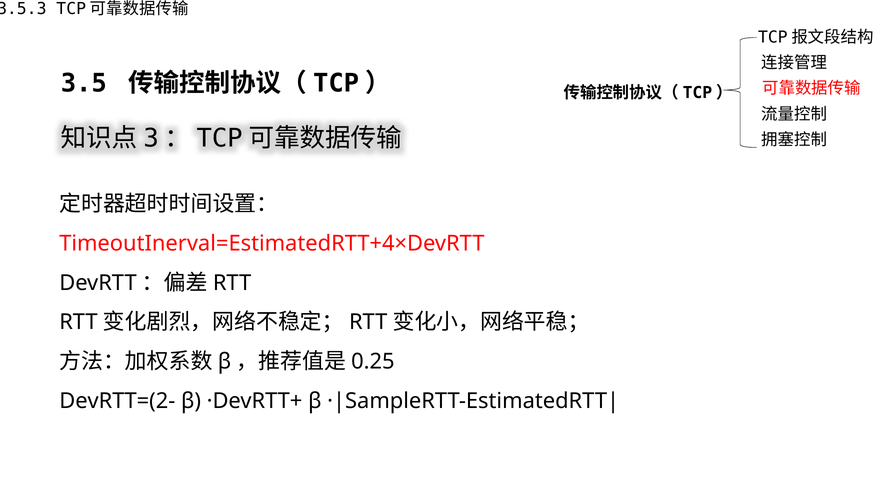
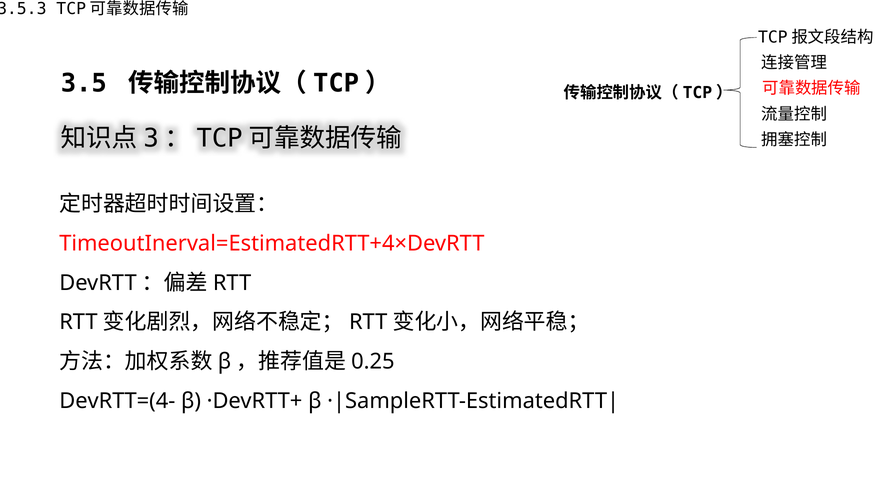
DevRTT=(2-: DevRTT=(2- -> DevRTT=(4- (117, 401)
